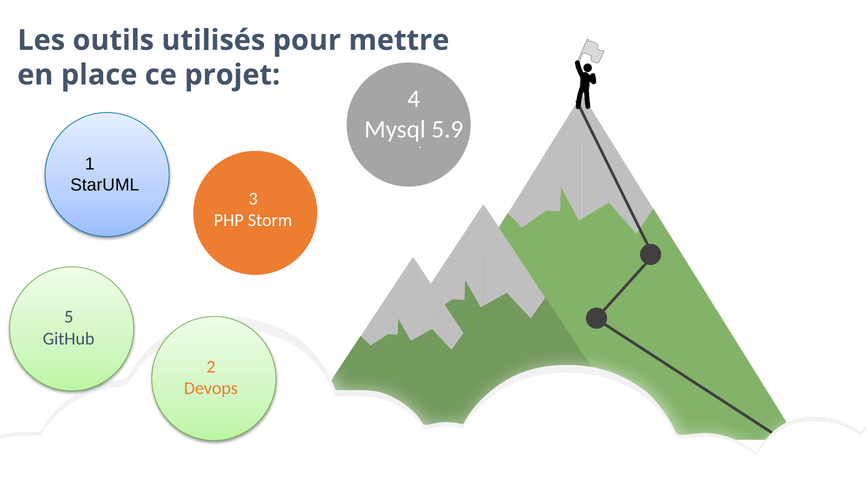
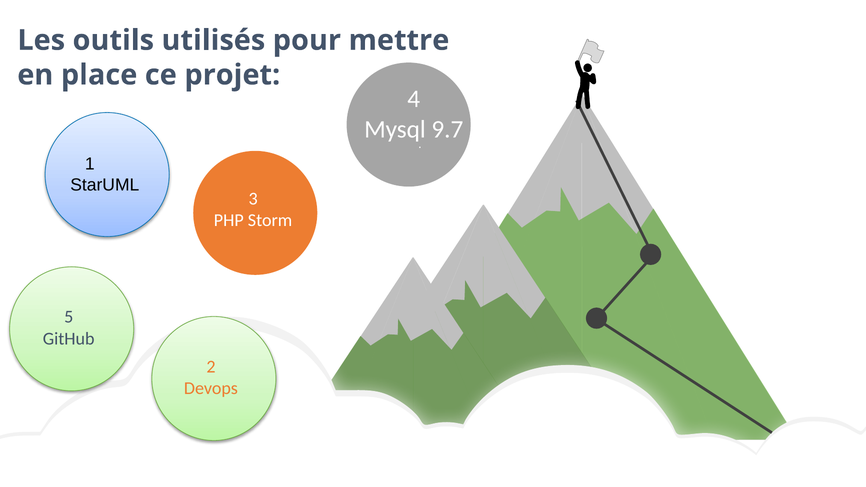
5.9: 5.9 -> 9.7 (447, 129)
